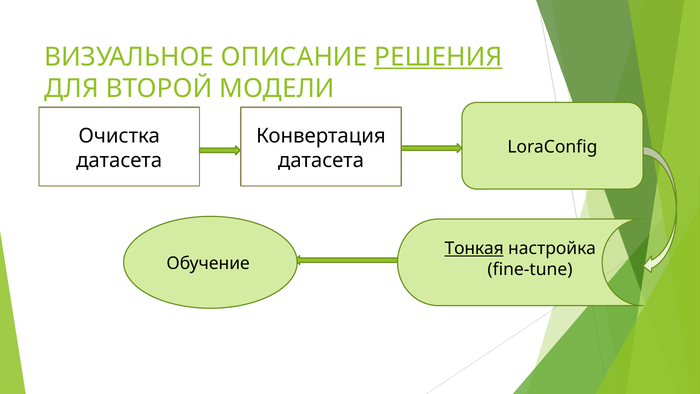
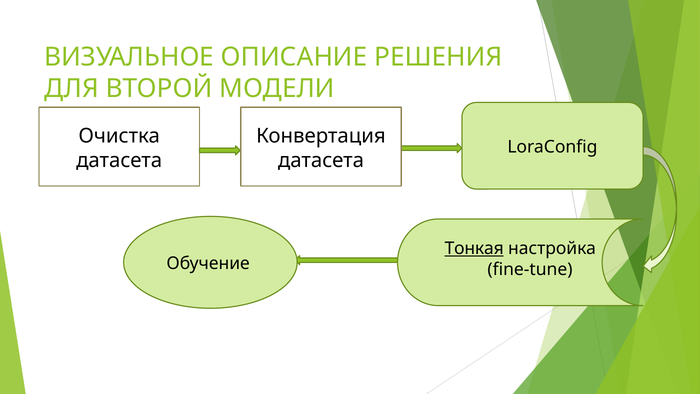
РЕШЕНИЯ underline: present -> none (438, 57)
